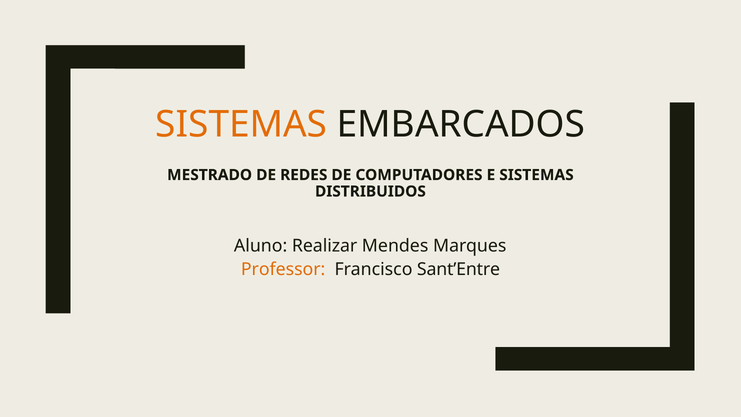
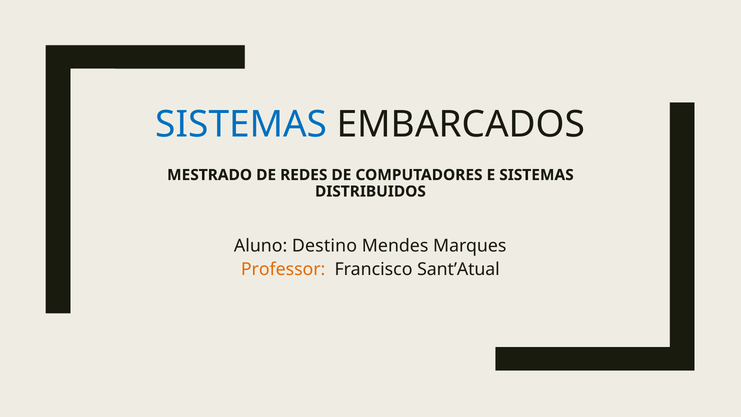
SISTEMAS colour: orange -> blue (241, 124)
Realizar: Realizar -> Destino (325, 246)
Sant’Entre: Sant’Entre -> Sant’Atual (458, 269)
